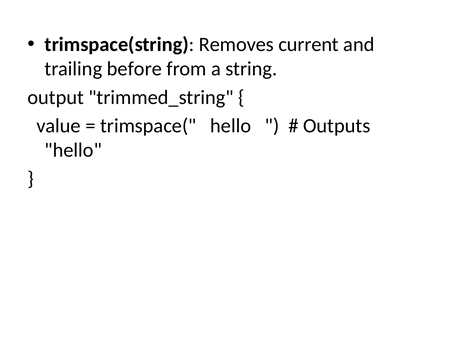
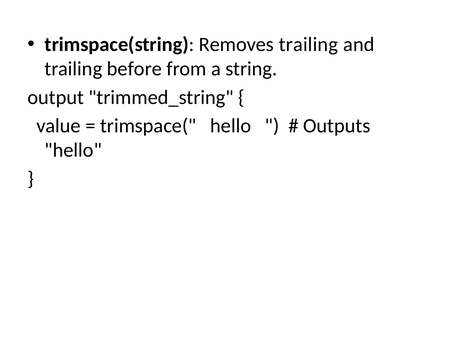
Removes current: current -> trailing (308, 45)
